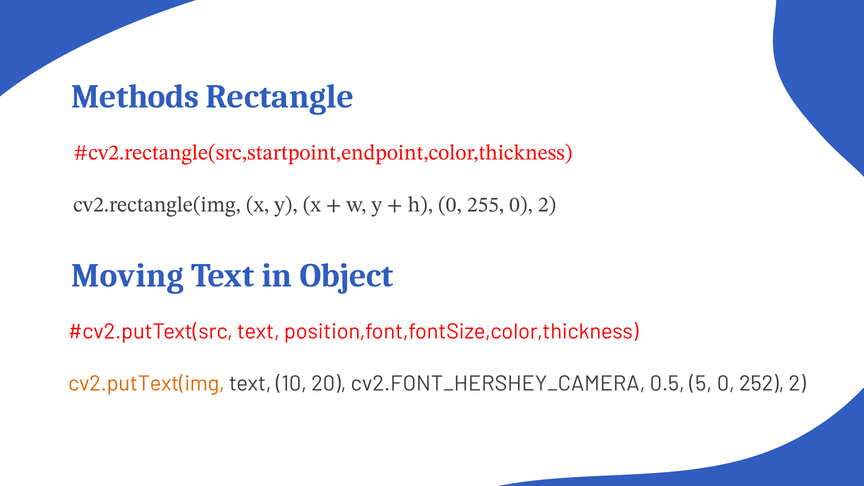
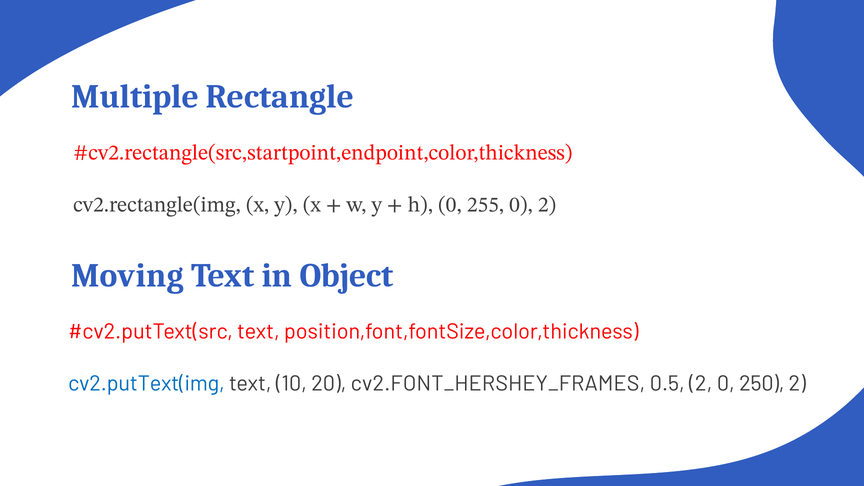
Methods: Methods -> Multiple (135, 97)
cv2.putText(img colour: orange -> blue (146, 383)
cv2.FONT_HERSHEY_CAMERA: cv2.FONT_HERSHEY_CAMERA -> cv2.FONT_HERSHEY_FRAMES (498, 383)
0.5 5: 5 -> 2 (701, 383)
252: 252 -> 250 (762, 383)
